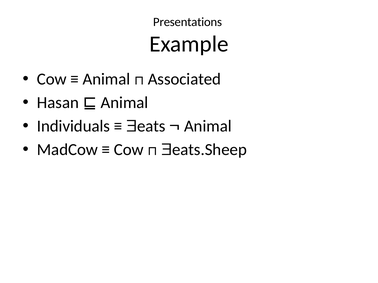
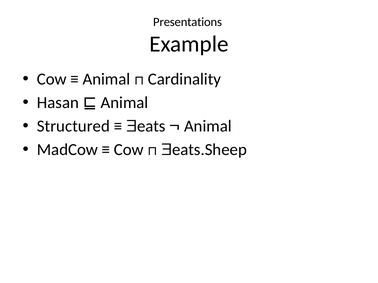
Associated: Associated -> Cardinality (184, 79)
Individuals: Individuals -> Structured (73, 126)
